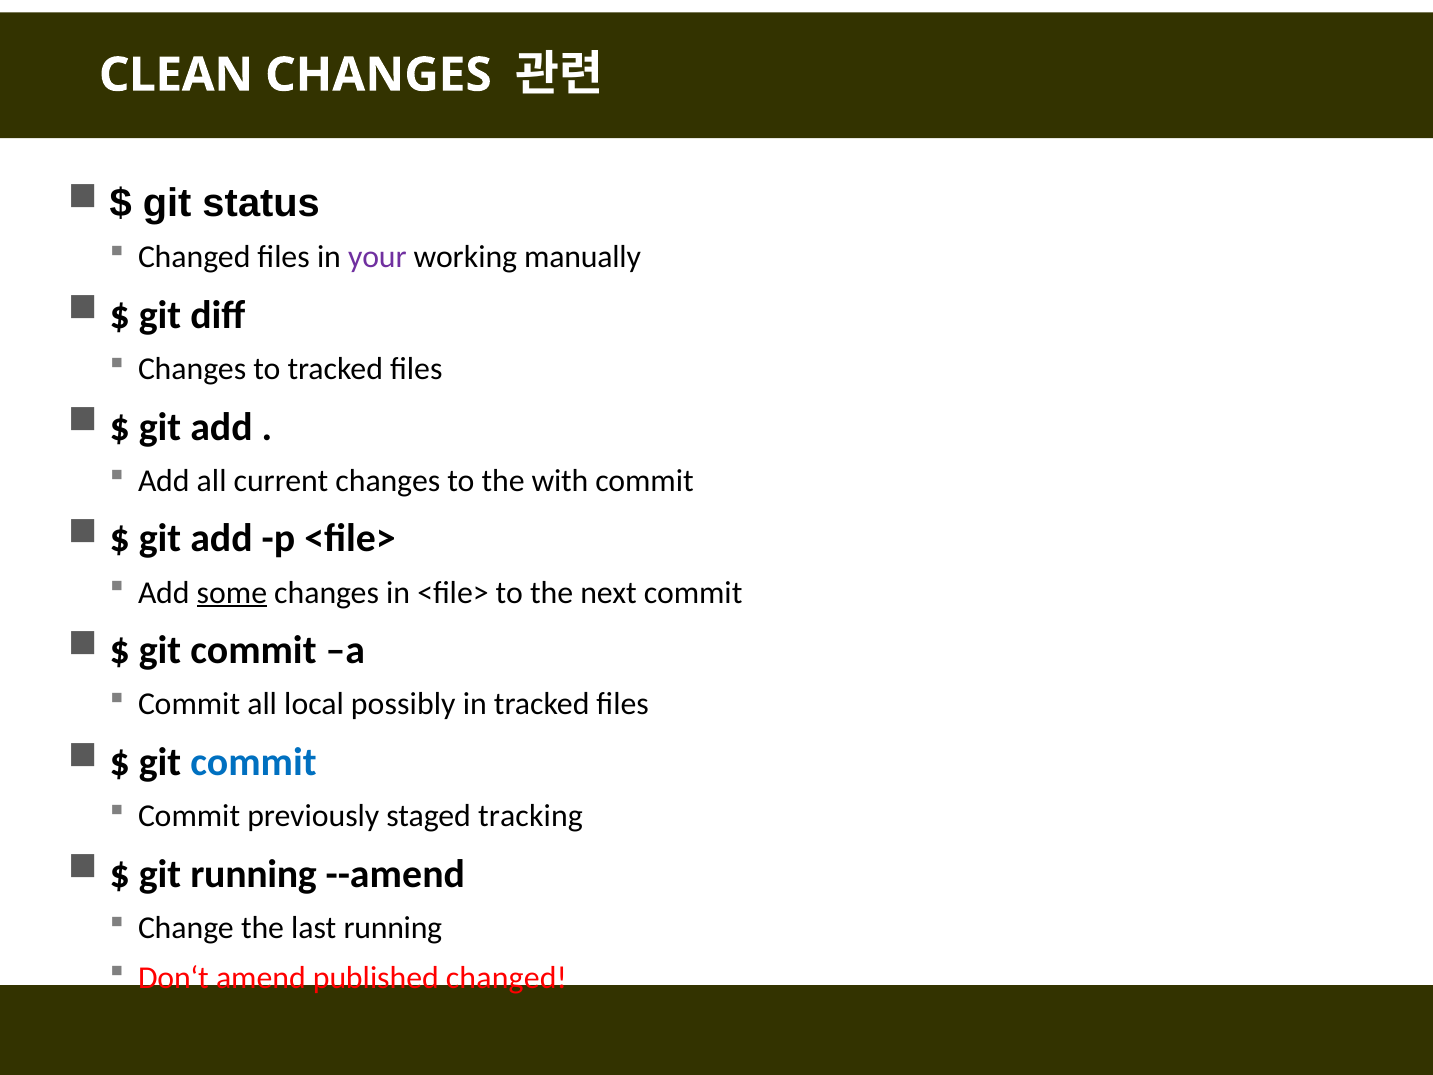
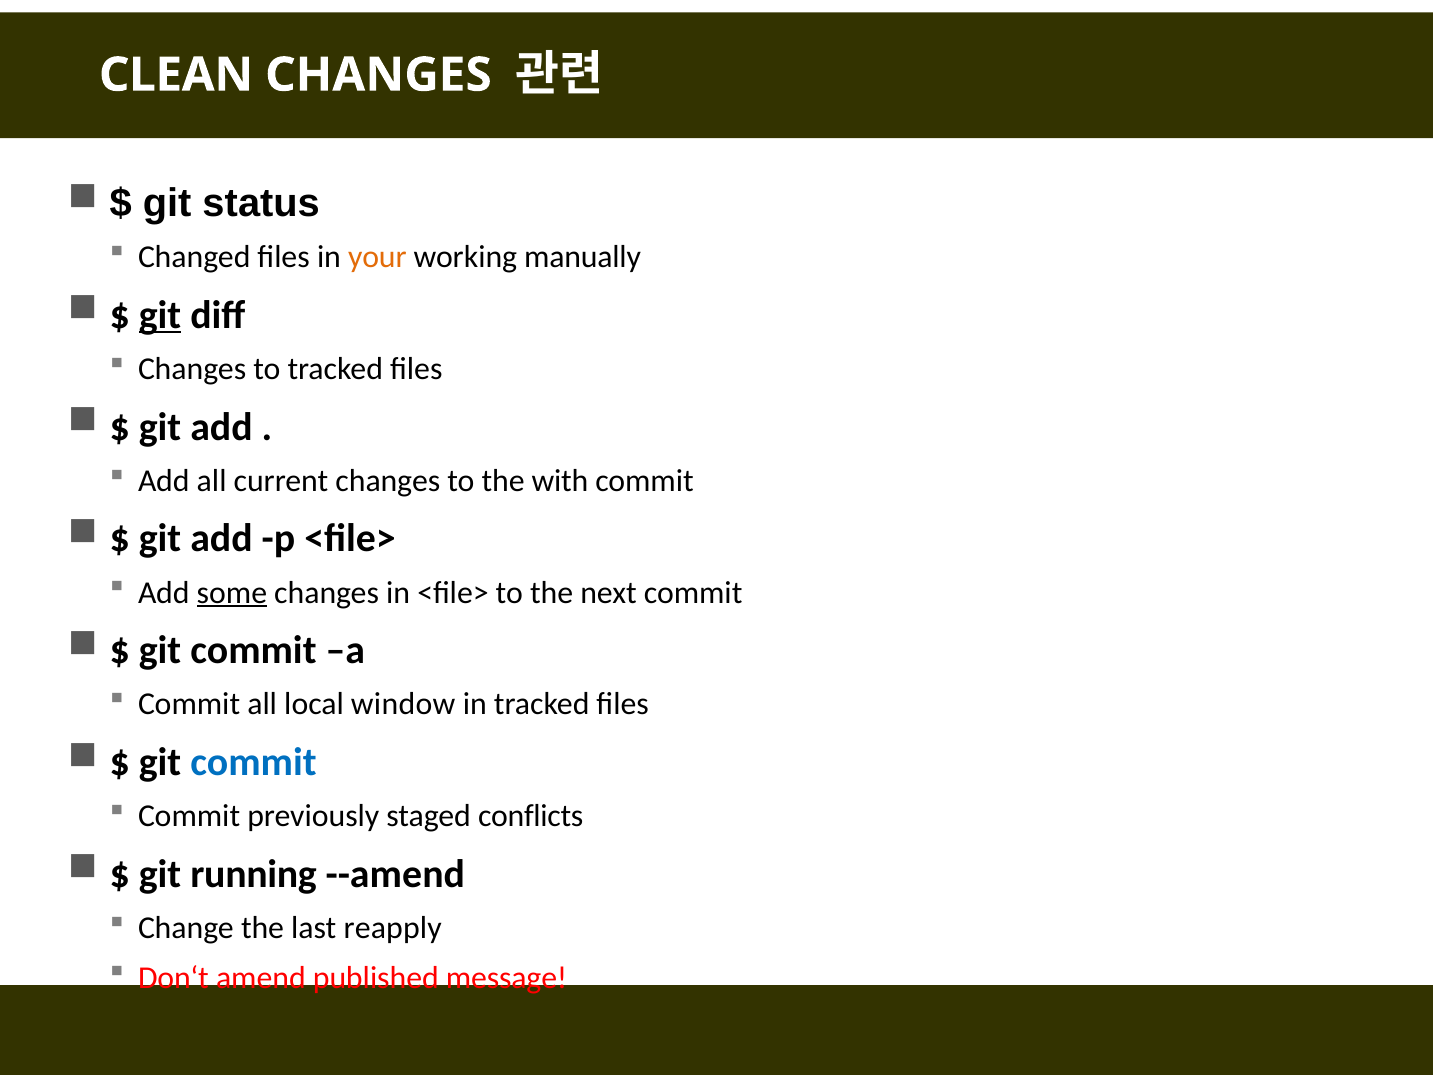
your colour: purple -> orange (377, 257)
git underline: none -> present (160, 315)
possibly: possibly -> window (403, 704)
tracking: tracking -> conflicts (531, 816)
last running: running -> reapply (393, 928)
published changed: changed -> message (507, 977)
